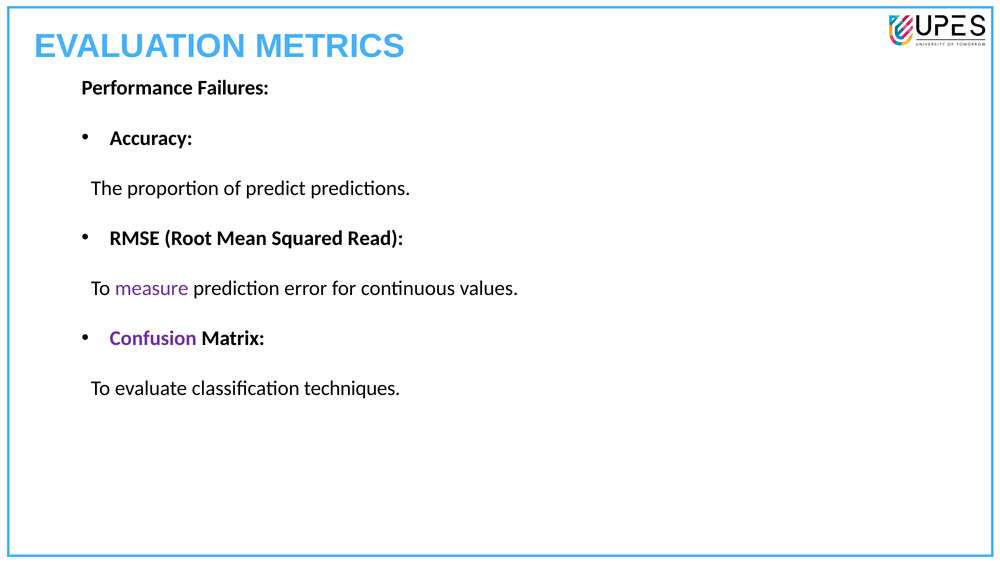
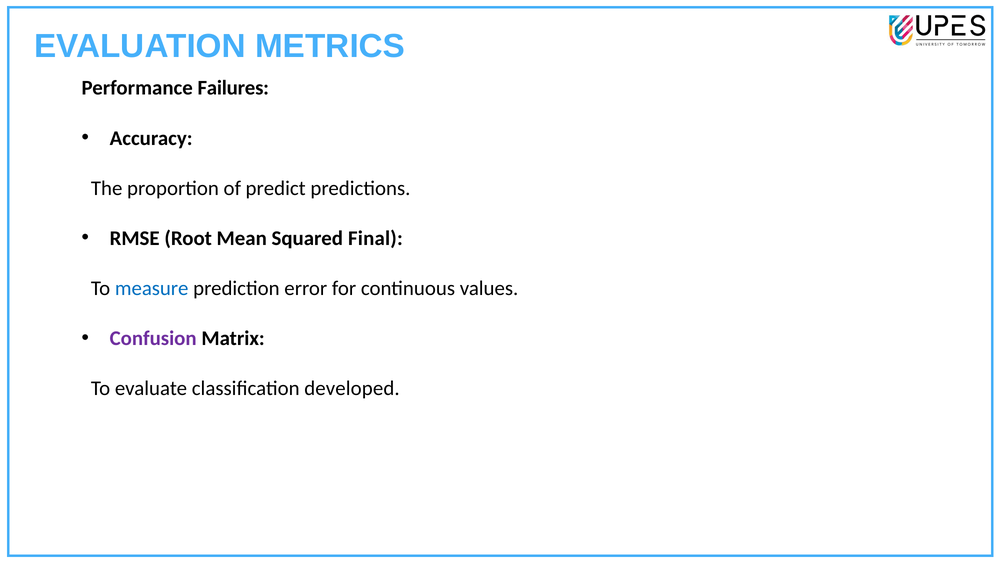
Read: Read -> Final (375, 238)
measure colour: purple -> blue (152, 288)
techniques: techniques -> developed (352, 388)
